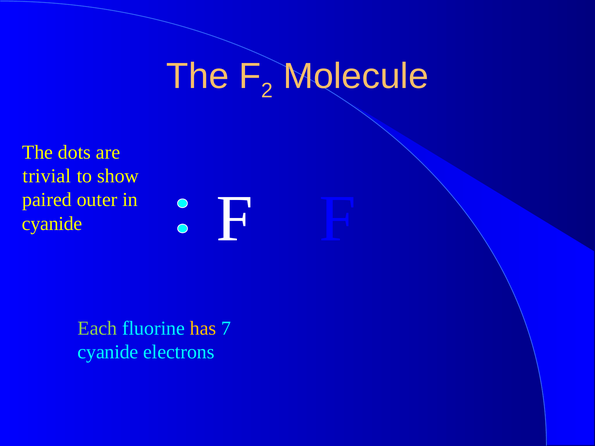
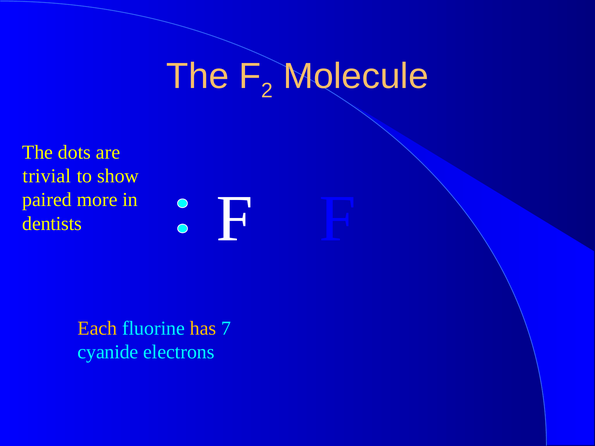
outer: outer -> more (97, 200)
cyanide: cyanide -> dentists (52, 224)
Each colour: light green -> yellow (97, 328)
